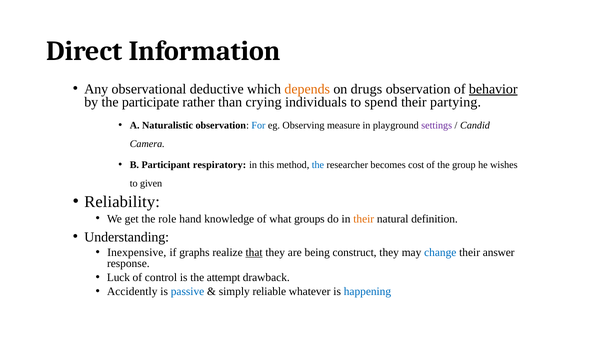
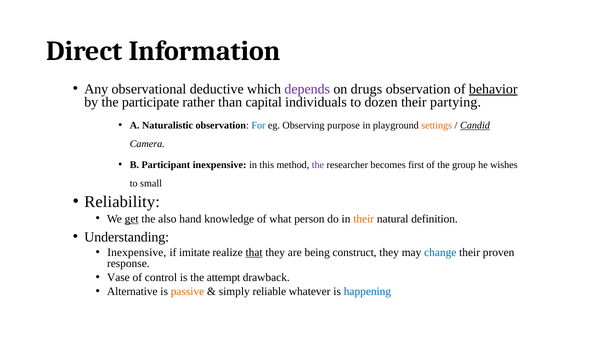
depends colour: orange -> purple (307, 89)
crying: crying -> capital (264, 102)
spend: spend -> dozen (381, 102)
measure: measure -> purpose (344, 126)
settings colour: purple -> orange (437, 126)
Candid underline: none -> present (475, 126)
Participant respiratory: respiratory -> inexpensive (220, 165)
the colour: blue -> purple (318, 165)
cost: cost -> first (416, 165)
given: given -> small (151, 183)
get underline: none -> present (132, 219)
role: role -> also (167, 219)
groups: groups -> person (309, 219)
graphs: graphs -> imitate (194, 253)
answer: answer -> proven (499, 253)
Luck: Luck -> Vase (118, 278)
Accidently: Accidently -> Alternative (132, 292)
passive colour: blue -> orange (188, 292)
